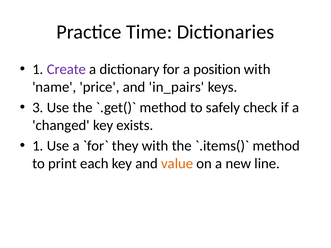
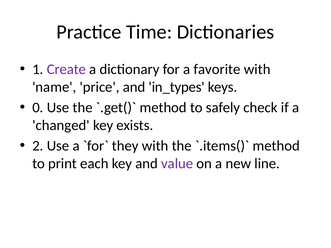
position: position -> favorite (217, 69)
in_pairs: in_pairs -> in_types (177, 87)
3: 3 -> 0 (38, 108)
1: 1 -> 2 (38, 146)
value colour: orange -> purple (177, 164)
